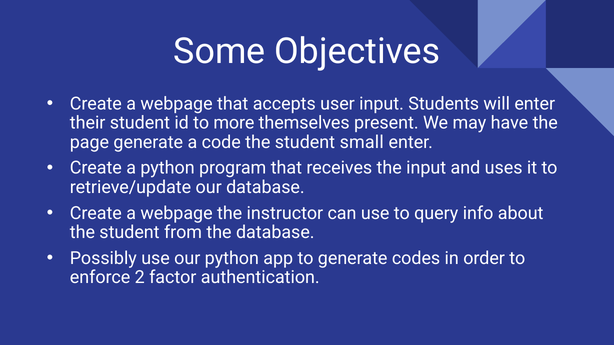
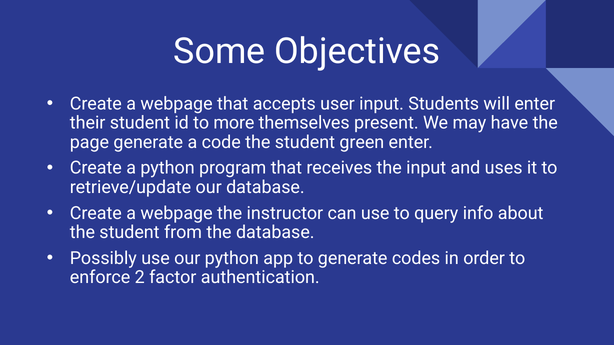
small: small -> green (362, 142)
